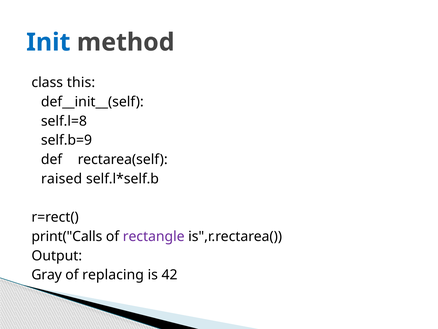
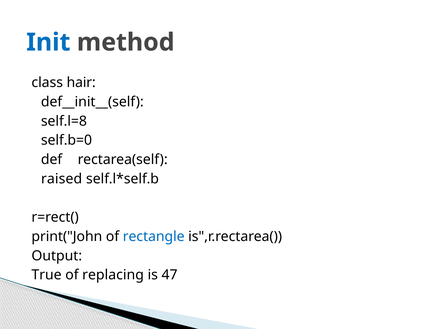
this: this -> hair (81, 82)
self.b=9: self.b=9 -> self.b=0 (66, 140)
print("Calls: print("Calls -> print("John (67, 236)
rectangle colour: purple -> blue (154, 236)
Gray: Gray -> True (47, 275)
42: 42 -> 47 (170, 275)
